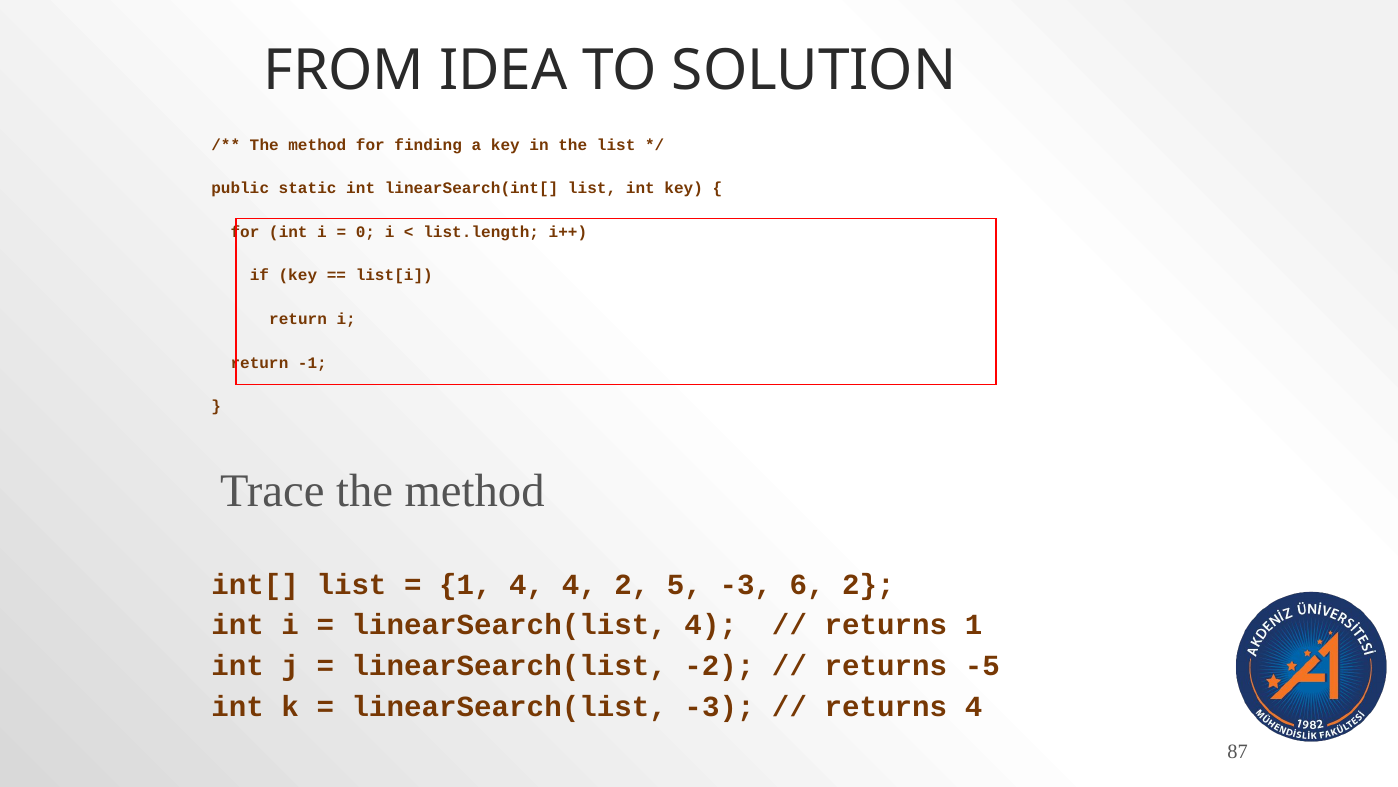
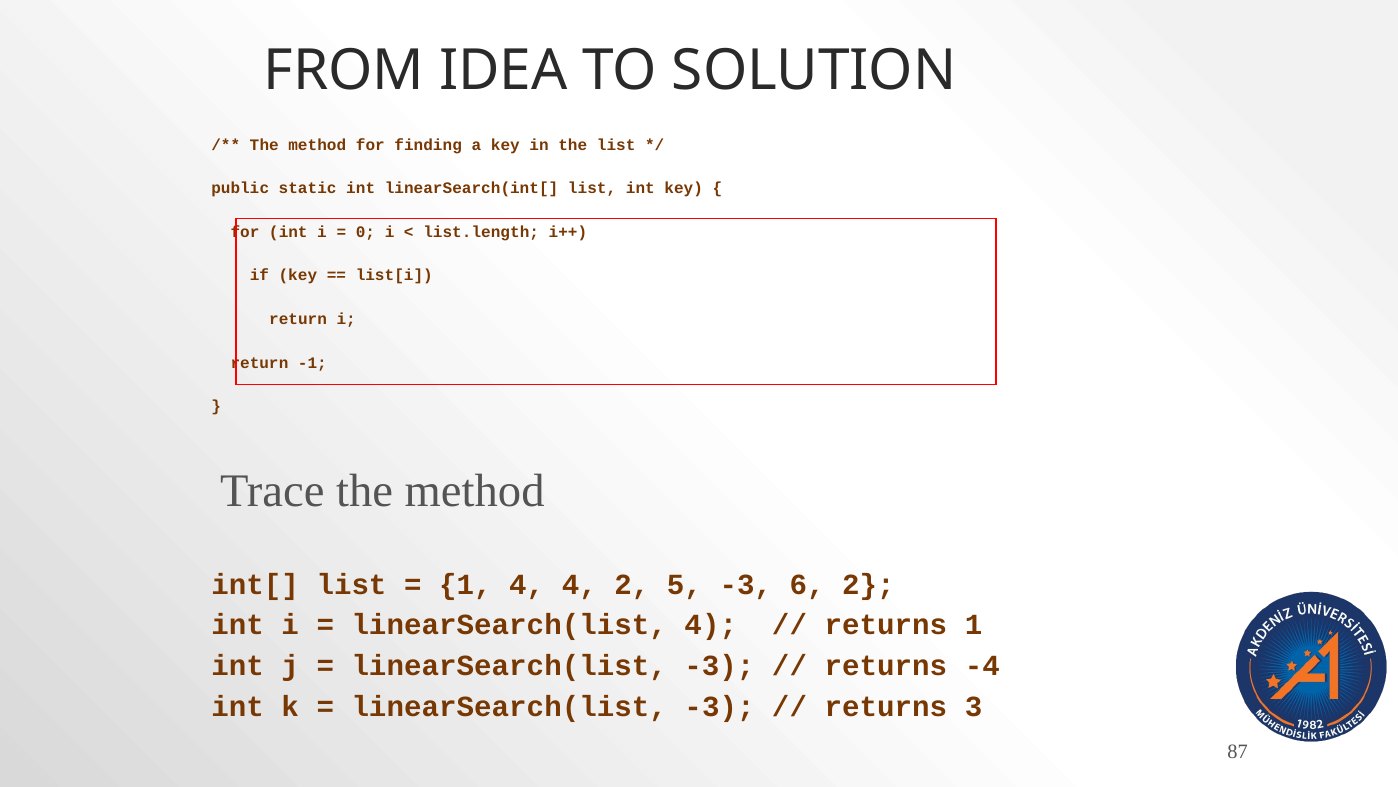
-2: -2 -> -3 (719, 666)
-5: -5 -> -4 (982, 666)
returns 4: 4 -> 3 (974, 707)
